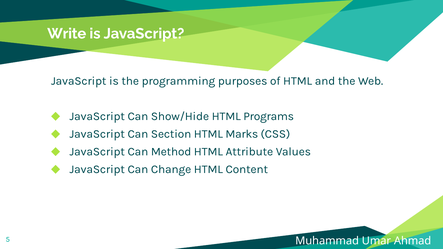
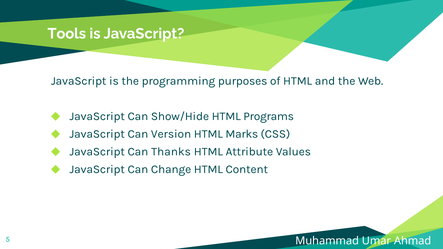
Write: Write -> Tools (67, 34)
Section: Section -> Version (171, 134)
Method: Method -> Thanks (171, 152)
